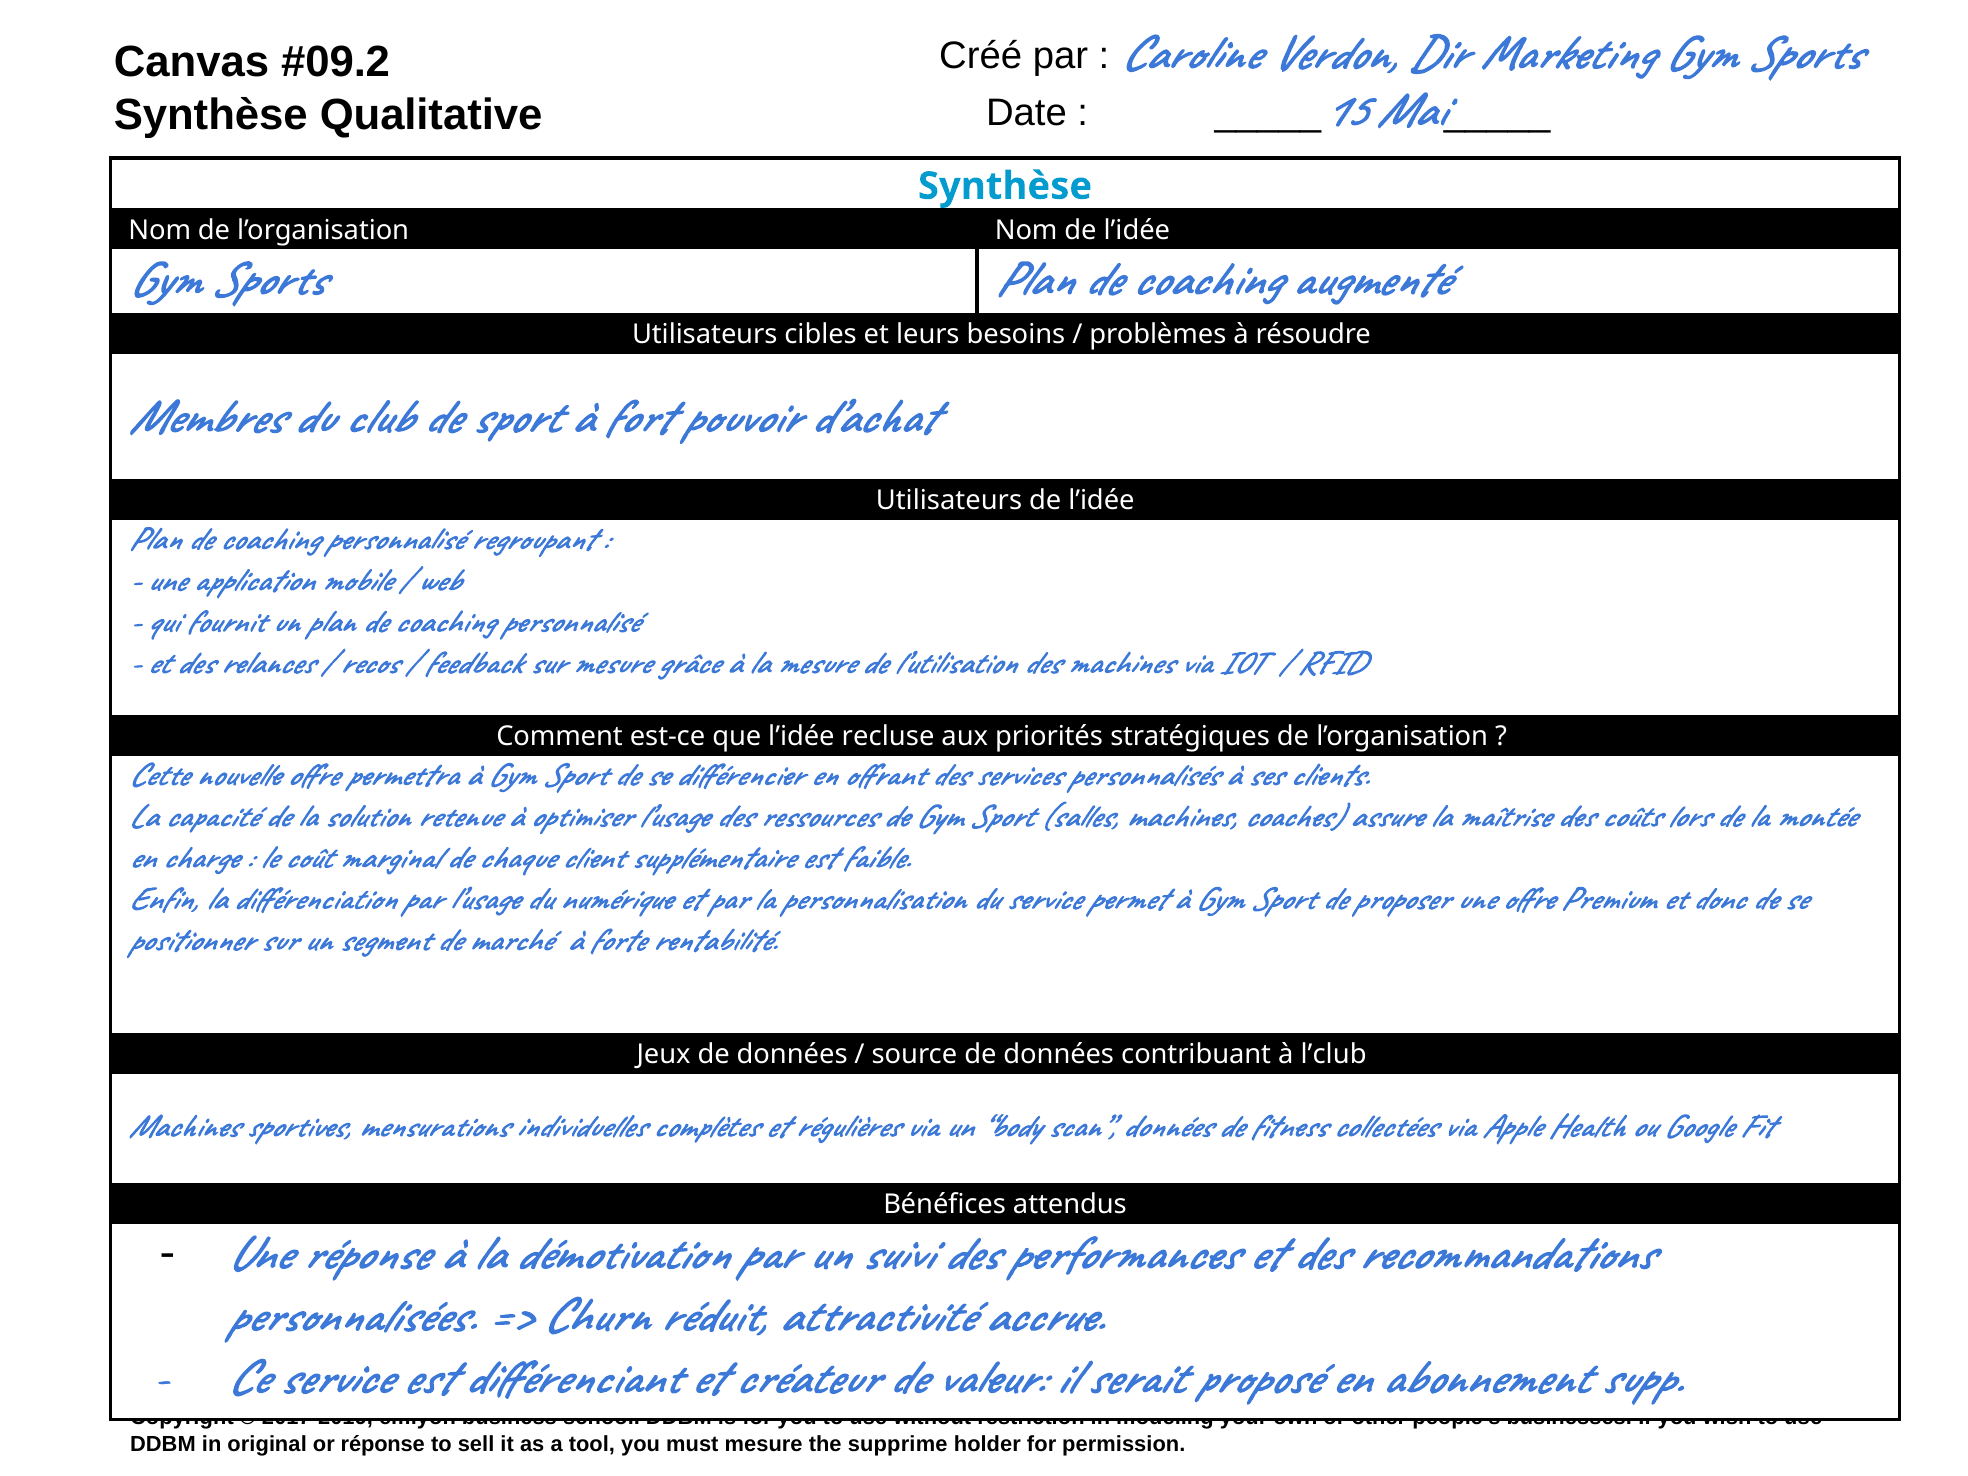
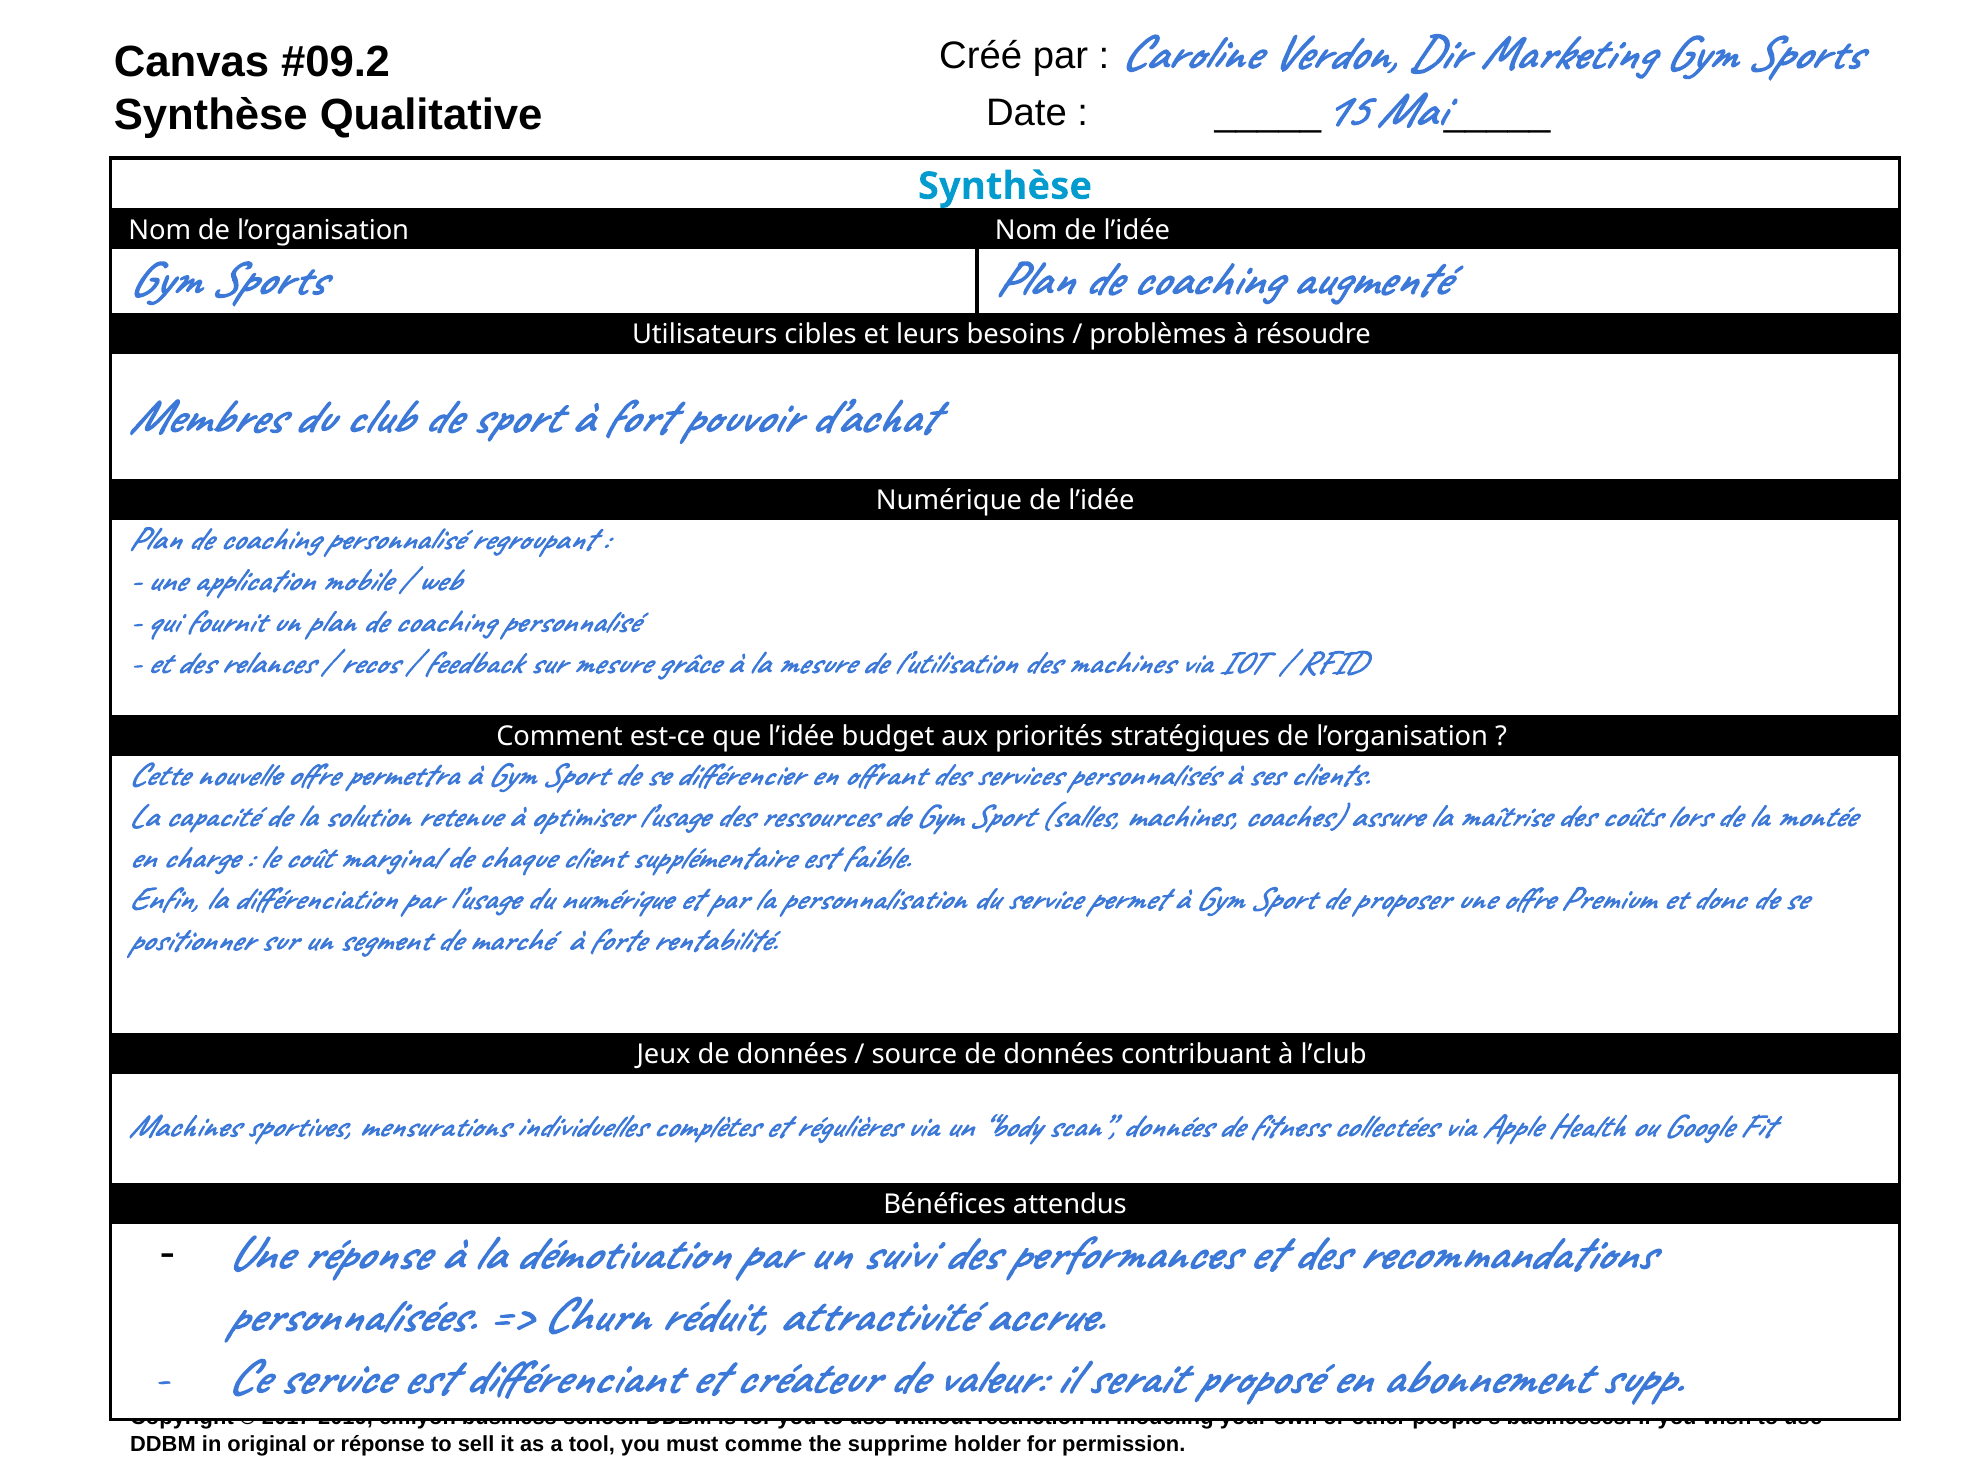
Utilisateurs: Utilisateurs -> Numérique (949, 501)
recluse: recluse -> budget (888, 737)
must mesure: mesure -> comme (764, 1444)
